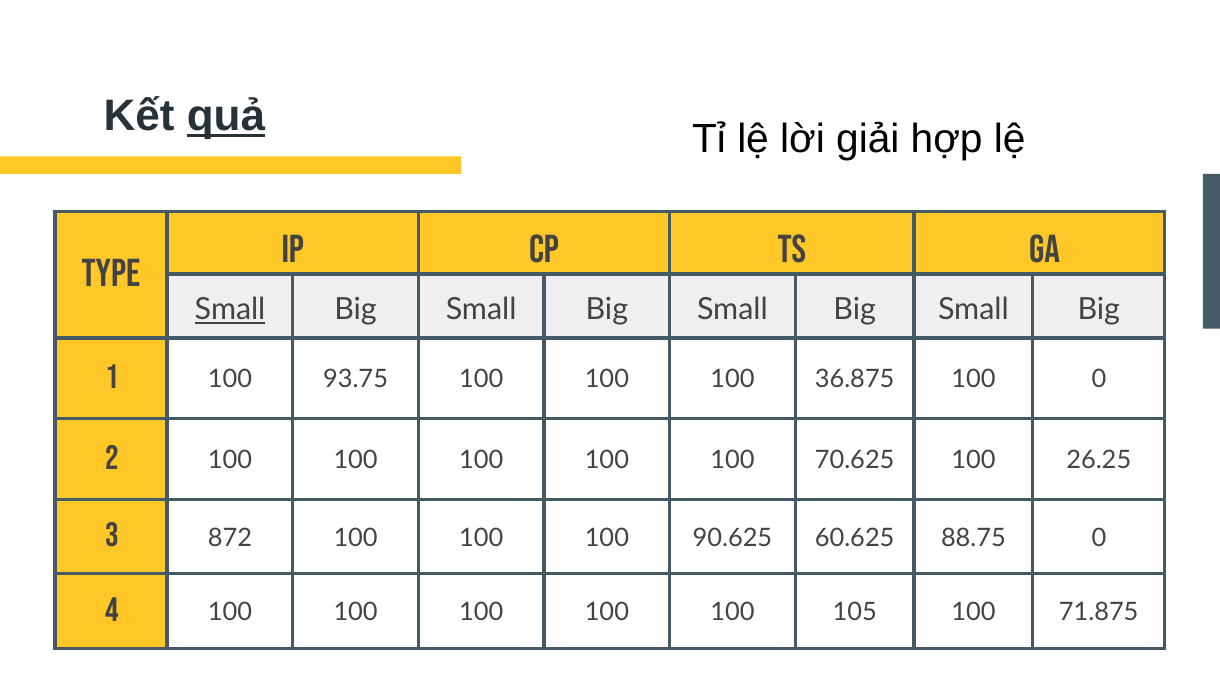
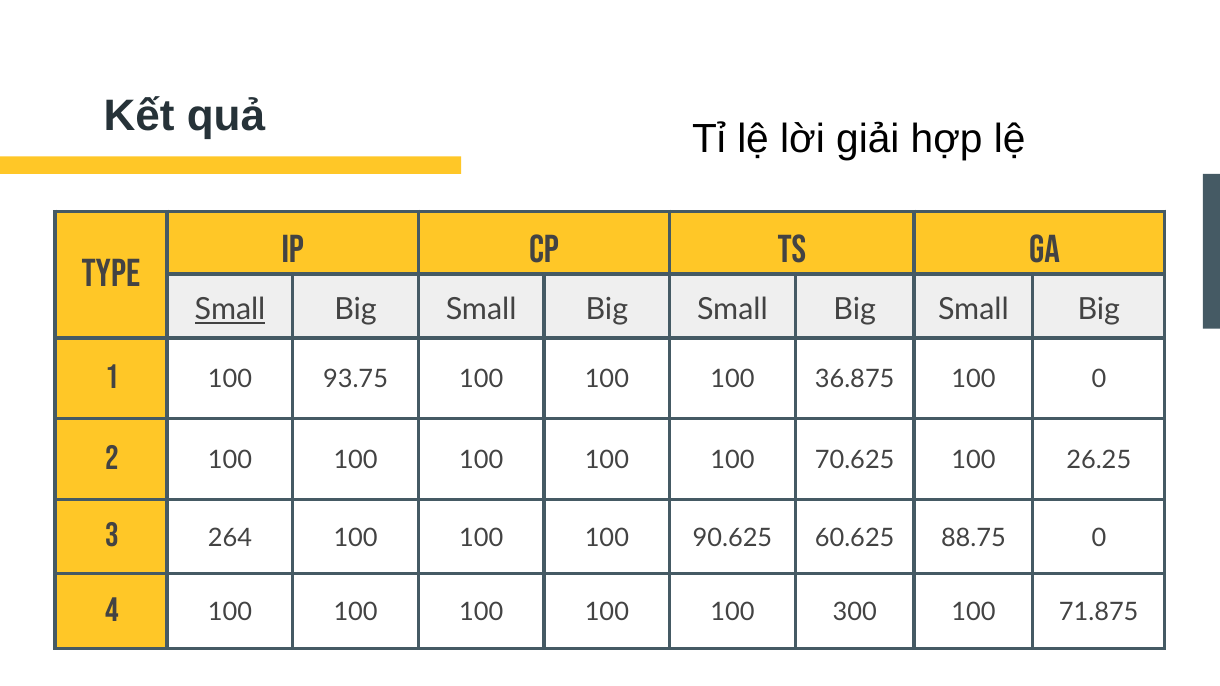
quả underline: present -> none (226, 116)
872: 872 -> 264 (230, 538)
105: 105 -> 300 (855, 612)
